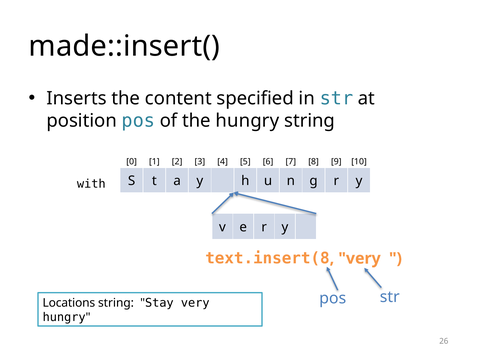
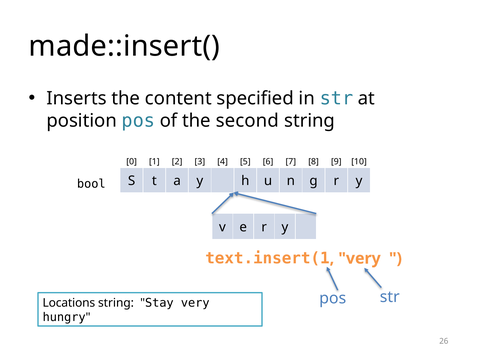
the hungry: hungry -> second (247, 121)
with: with -> bool (91, 184)
text.insert(8: text.insert(8 -> text.insert(1 (267, 258)
